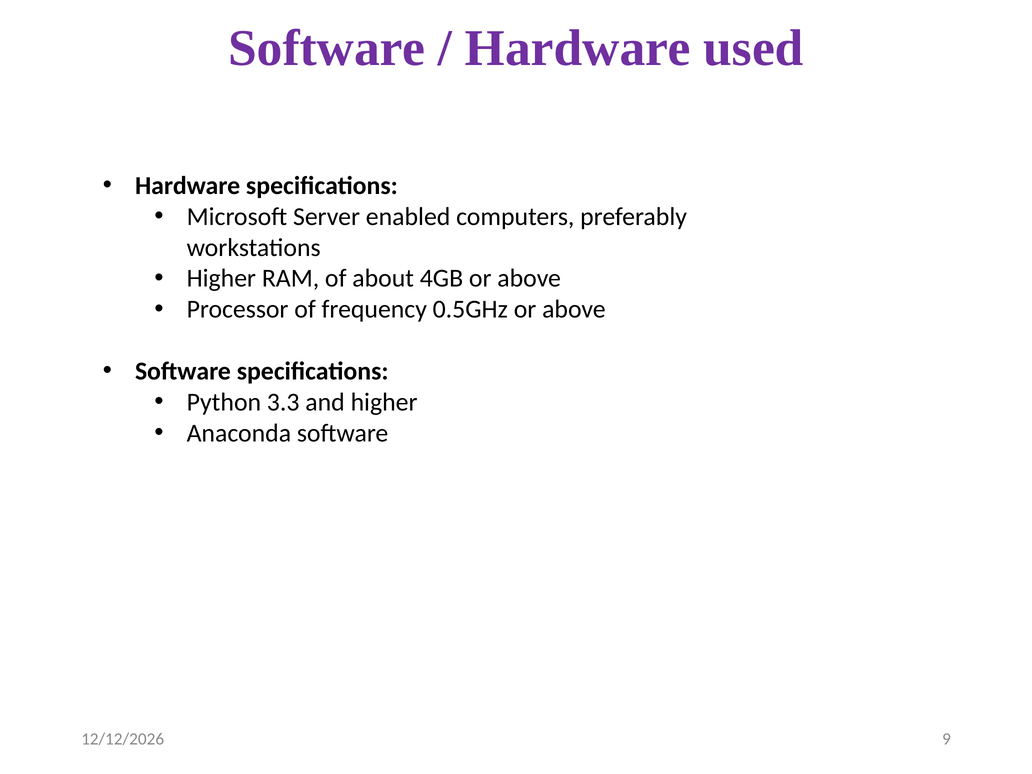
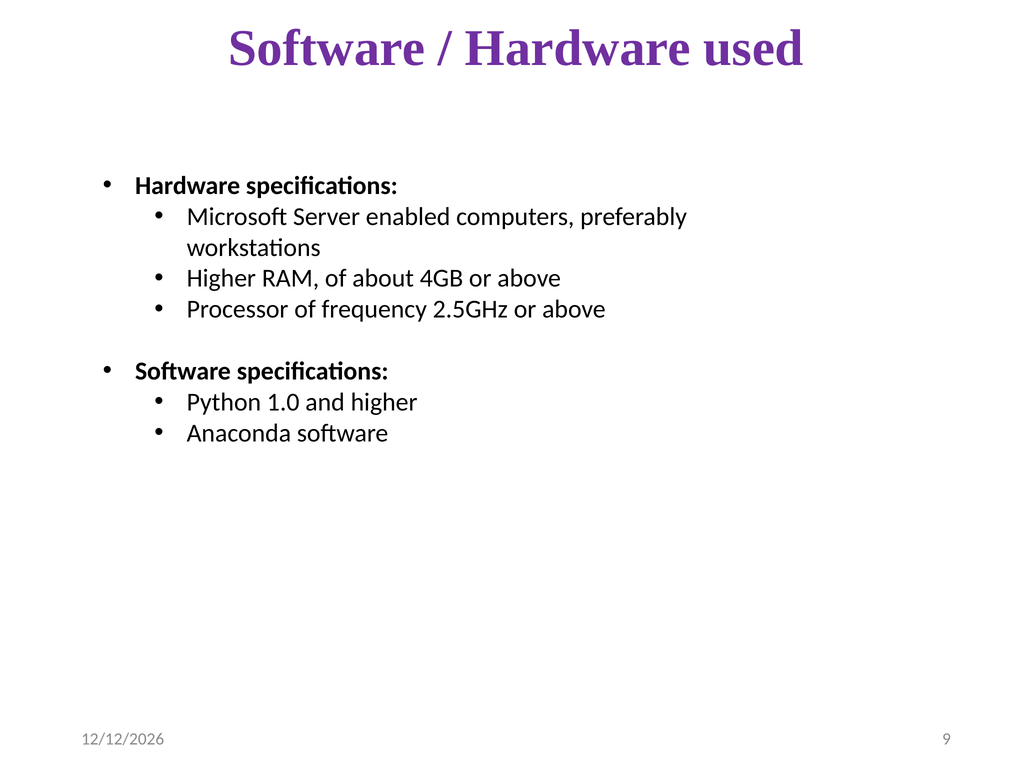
0.5GHz: 0.5GHz -> 2.5GHz (470, 309)
3.3: 3.3 -> 1.0 (283, 402)
